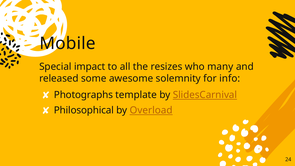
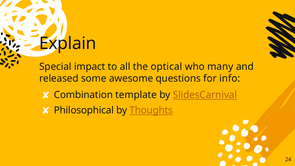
Mobile: Mobile -> Explain (68, 43)
resizes: resizes -> optical (166, 67)
solemnity: solemnity -> questions (178, 78)
Photographs: Photographs -> Combination (83, 95)
Overload: Overload -> Thoughts (151, 110)
